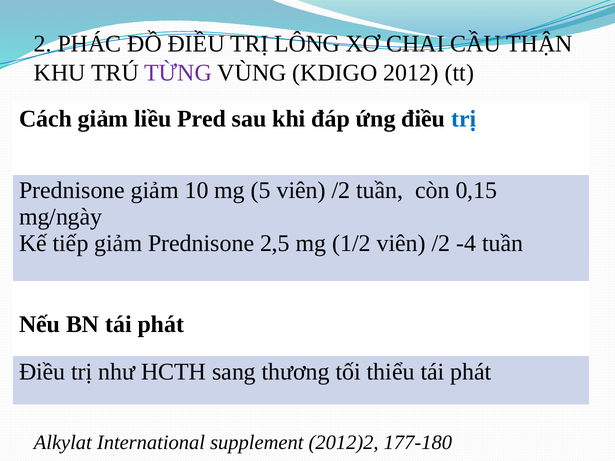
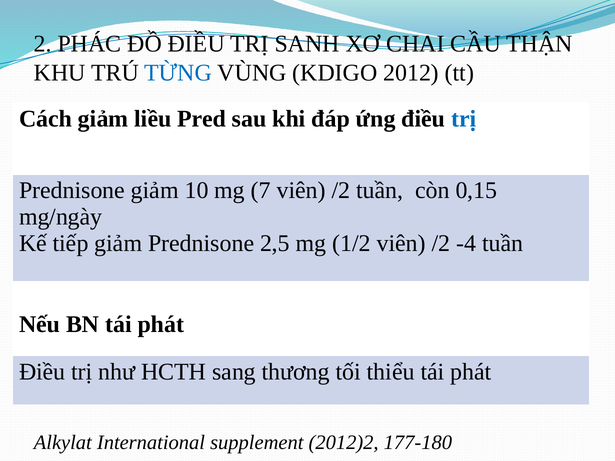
LÔNG: LÔNG -> SANH (307, 44)
TỪNG colour: purple -> blue (178, 73)
5: 5 -> 7 (261, 191)
